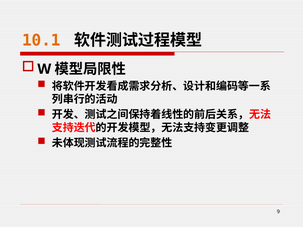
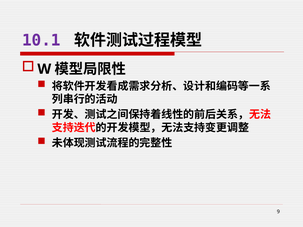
10.1 colour: orange -> purple (41, 40)
